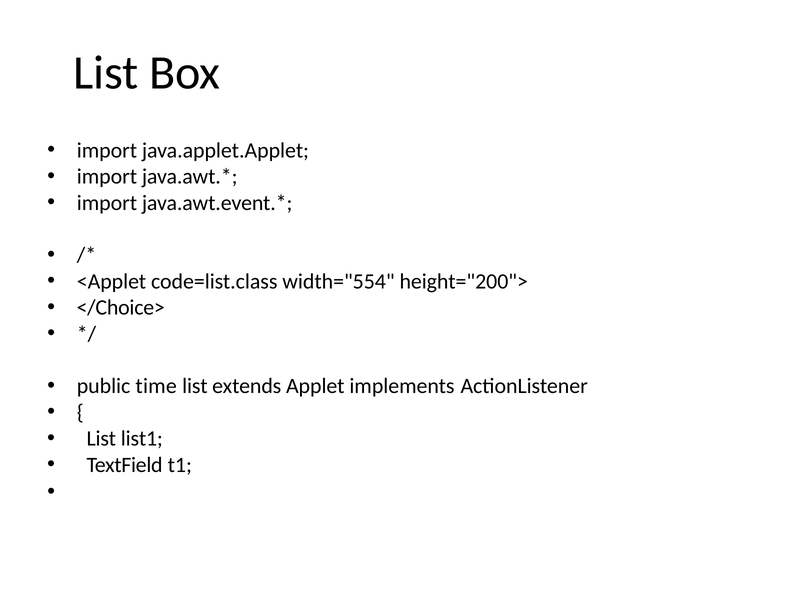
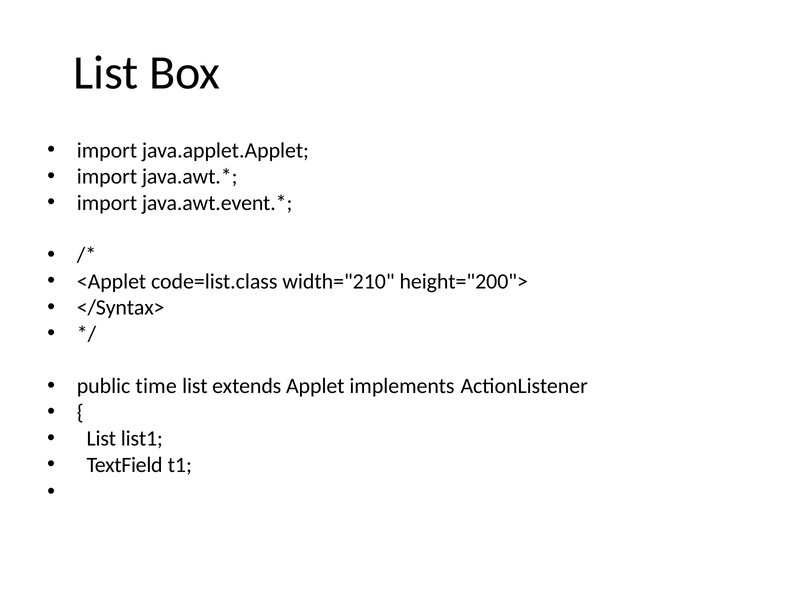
width="554: width="554 -> width="210 (338, 281)
</Choice>: </Choice> -> </Syntax> (121, 308)
